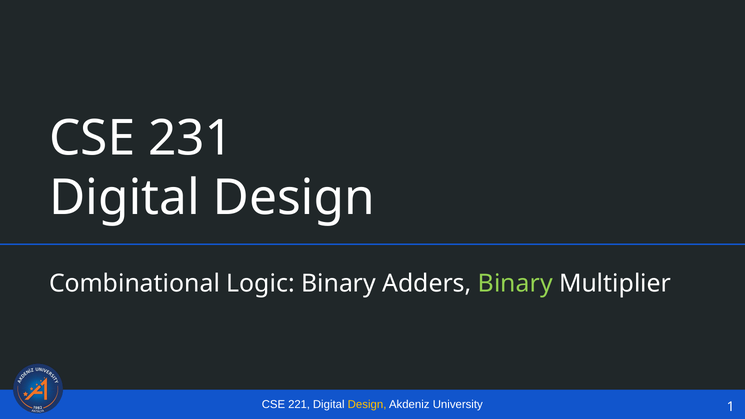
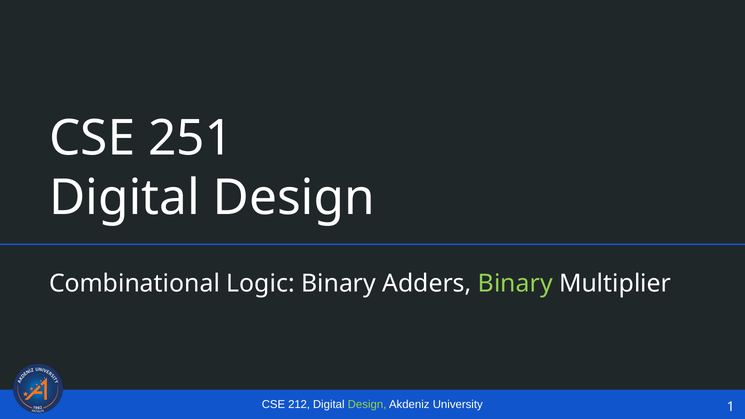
231: 231 -> 251 (191, 138)
221: 221 -> 212 (299, 405)
Design colour: yellow -> light green (367, 405)
